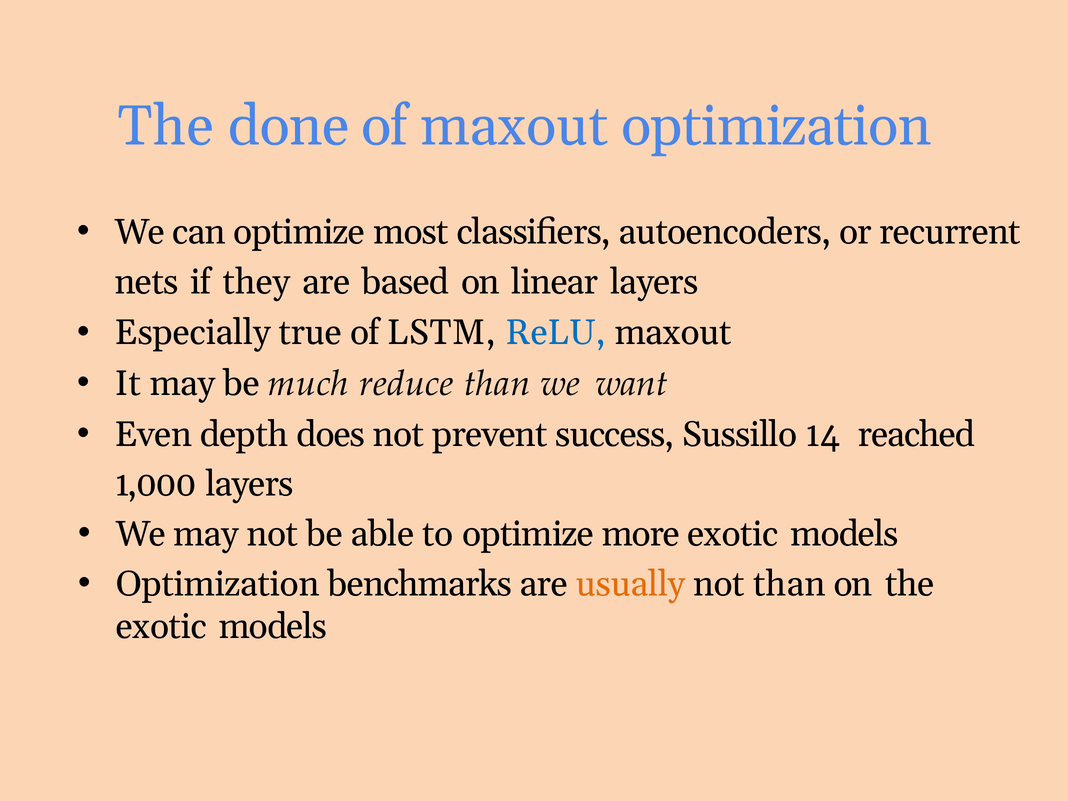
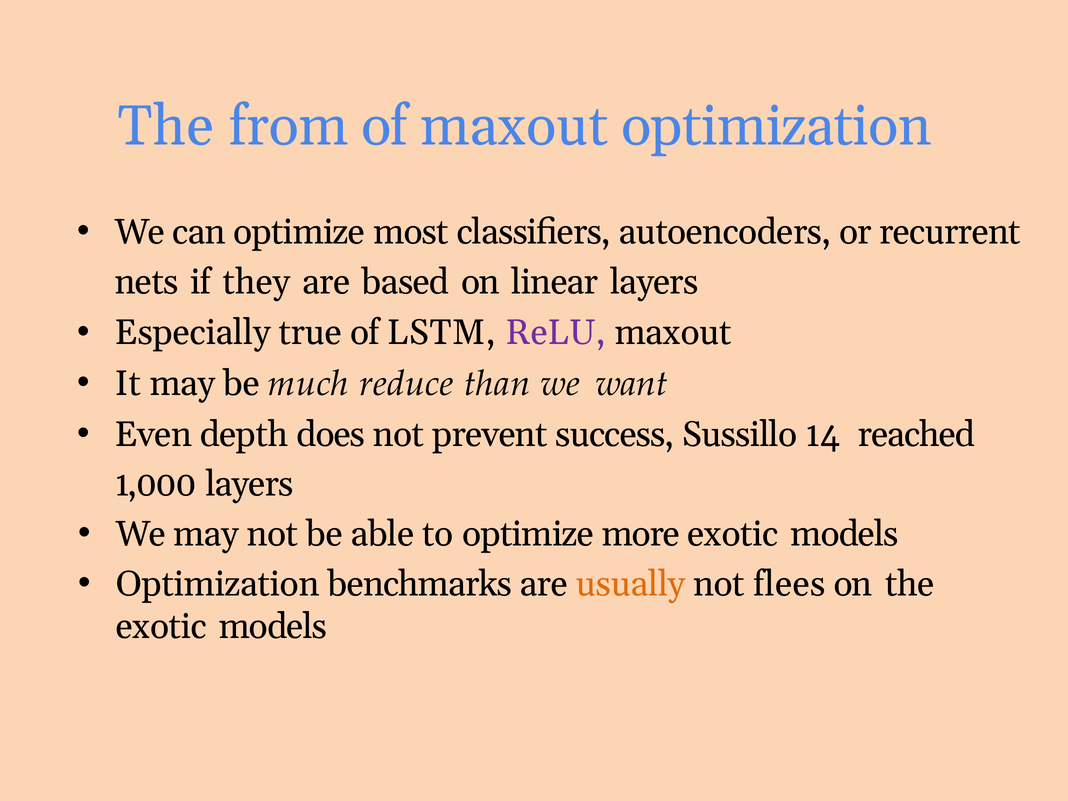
done: done -> from (289, 126)
ReLU colour: blue -> purple (556, 333)
not than: than -> flees (789, 584)
